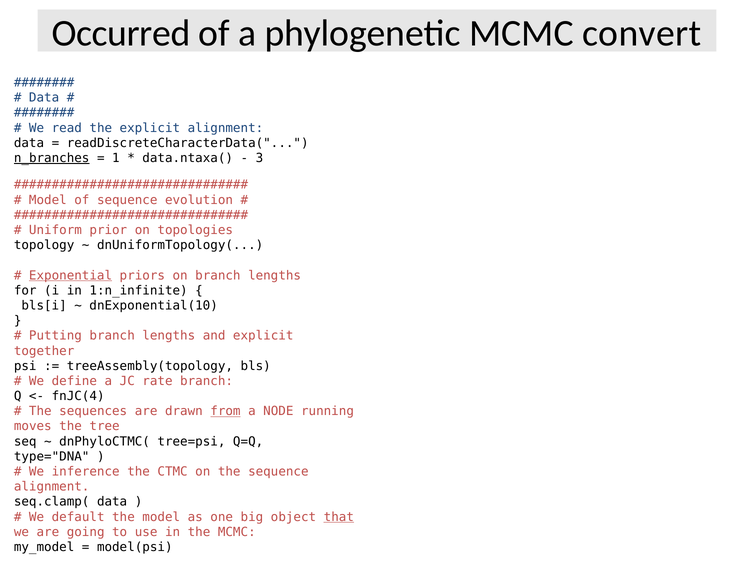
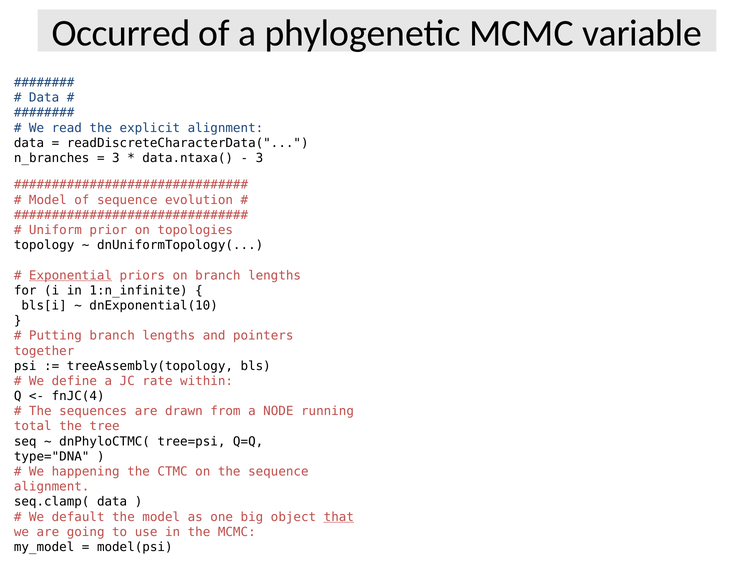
convert: convert -> variable (642, 33)
n_branches underline: present -> none (52, 158)
1: 1 -> 3 (116, 158)
and explicit: explicit -> pointers (263, 335)
rate branch: branch -> within (207, 381)
from underline: present -> none (225, 411)
moves: moves -> total (33, 426)
inference: inference -> happening (86, 471)
